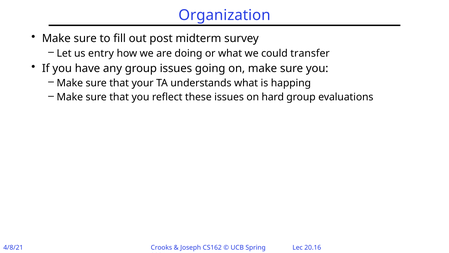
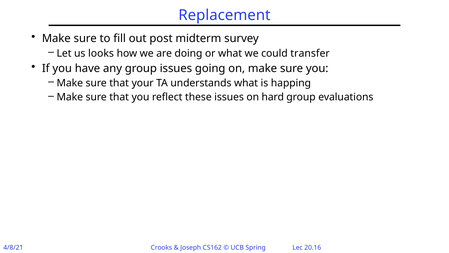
Organization: Organization -> Replacement (224, 15)
entry: entry -> looks (101, 53)
